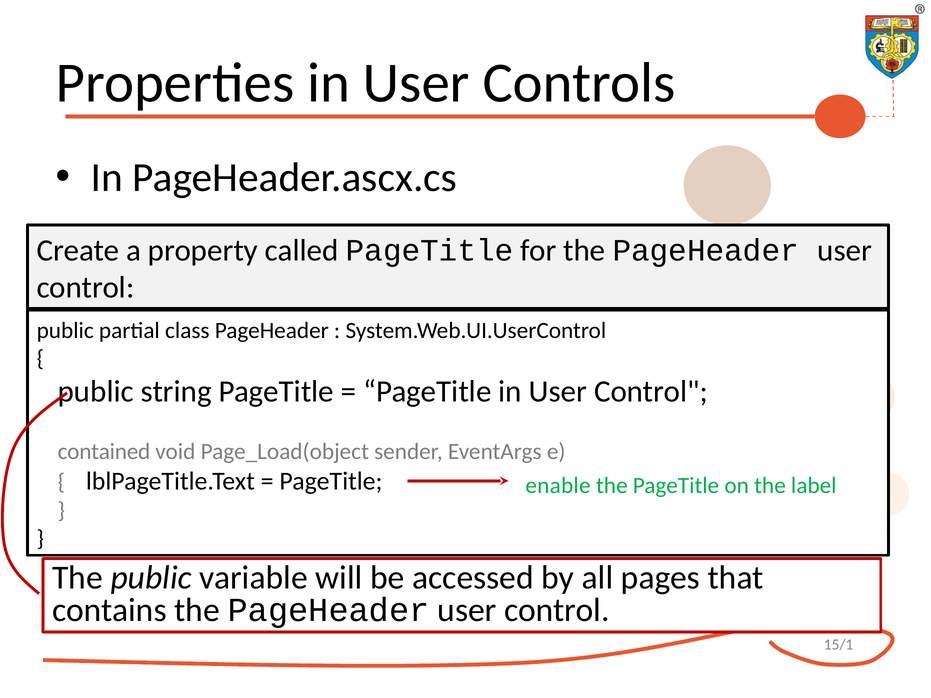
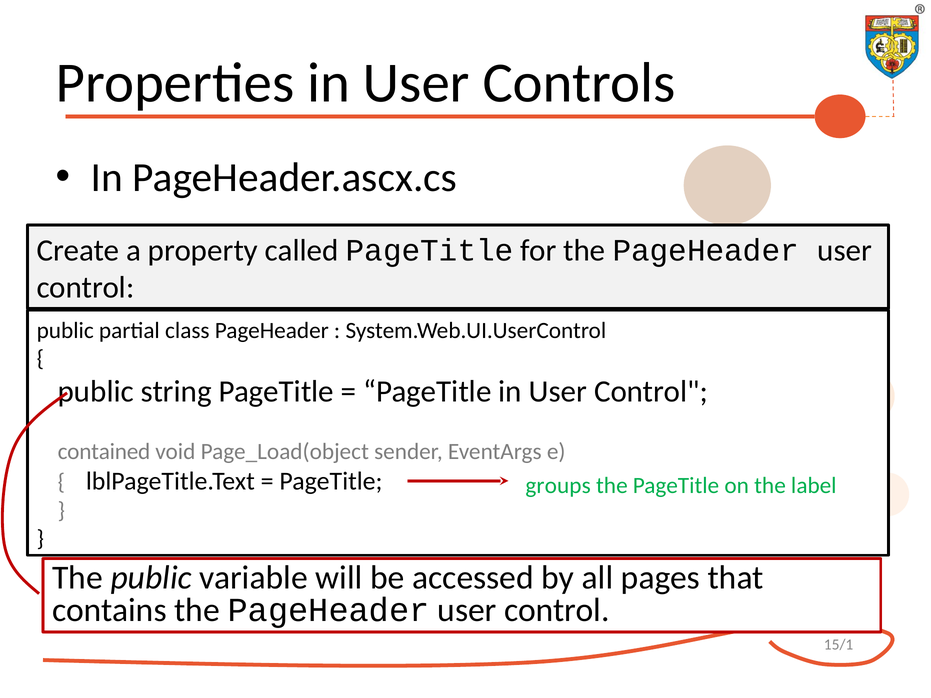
enable: enable -> groups (558, 486)
